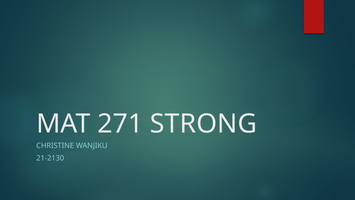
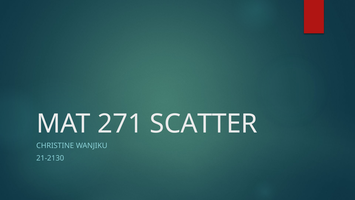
STRONG: STRONG -> SCATTER (204, 124)
